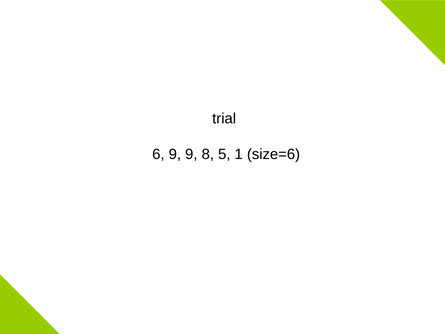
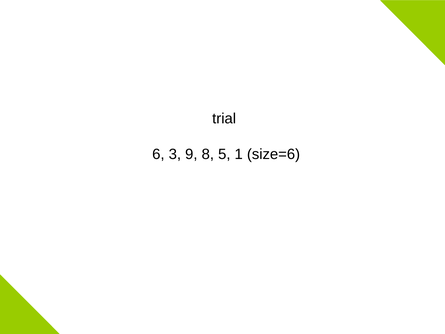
6 9: 9 -> 3 (175, 154)
